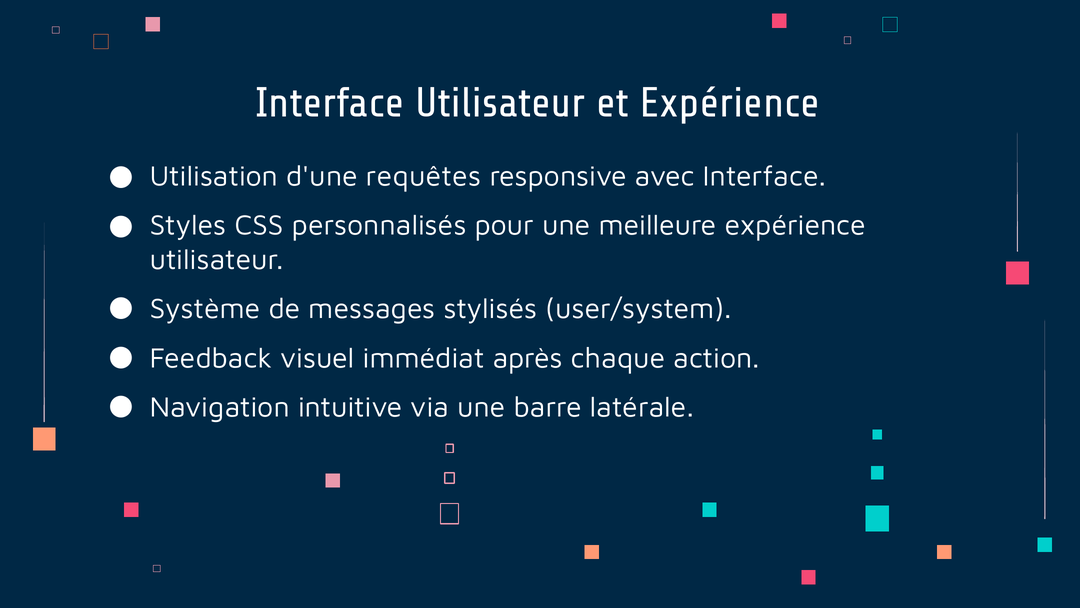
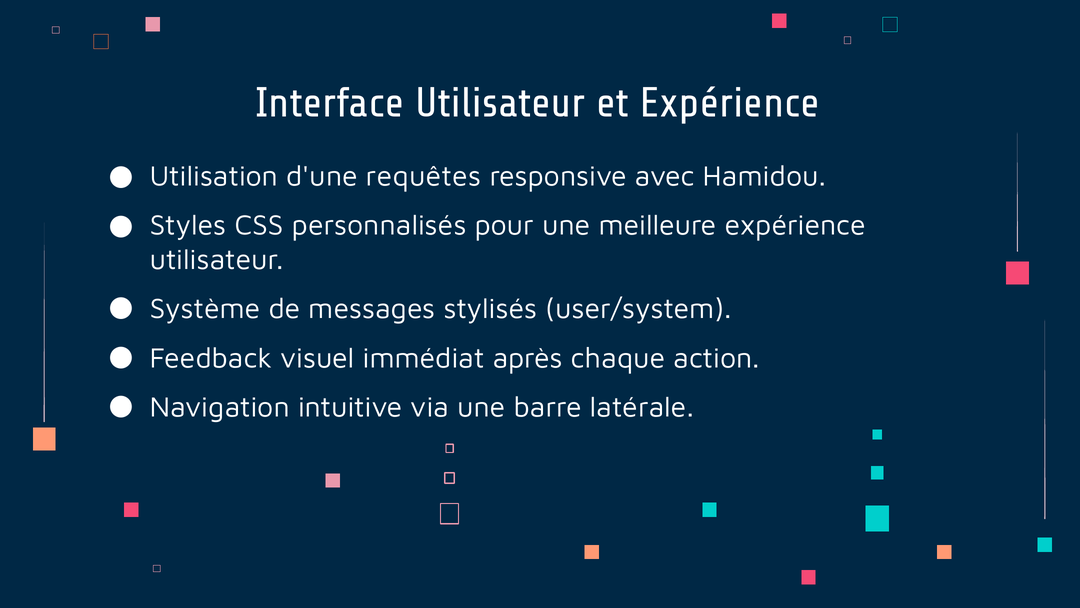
avec Interface: Interface -> Hamidou (765, 176)
